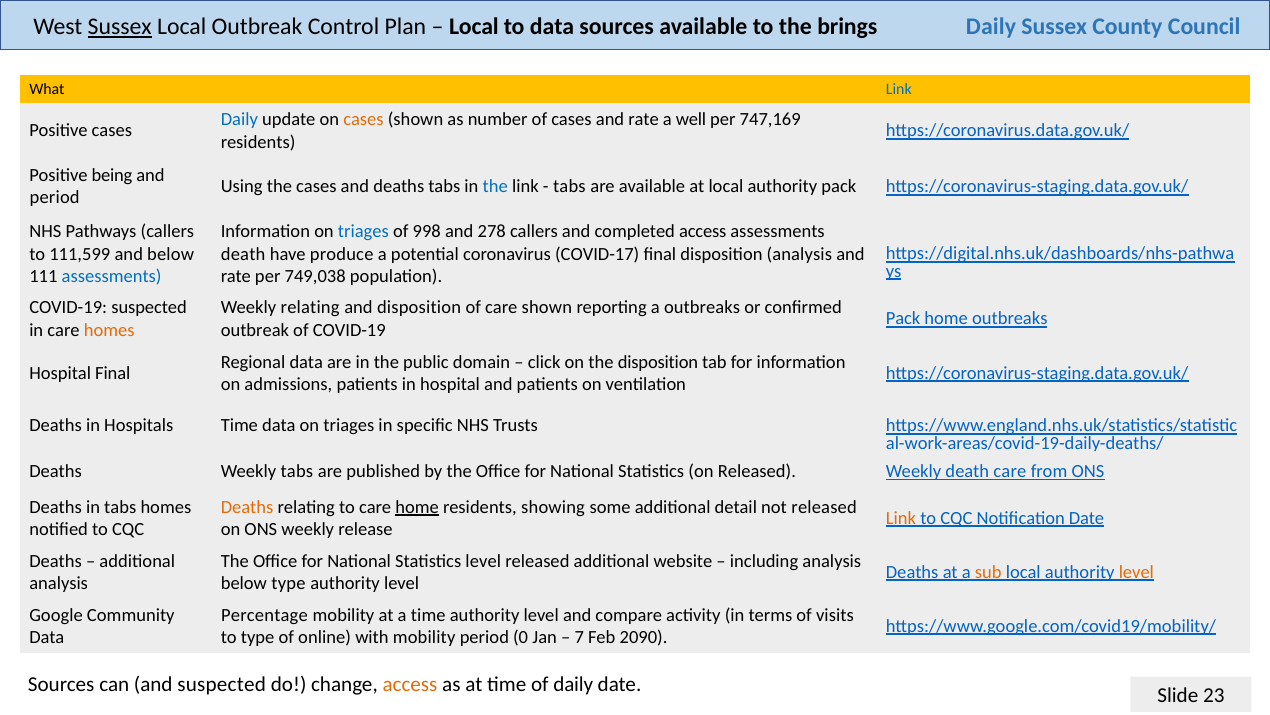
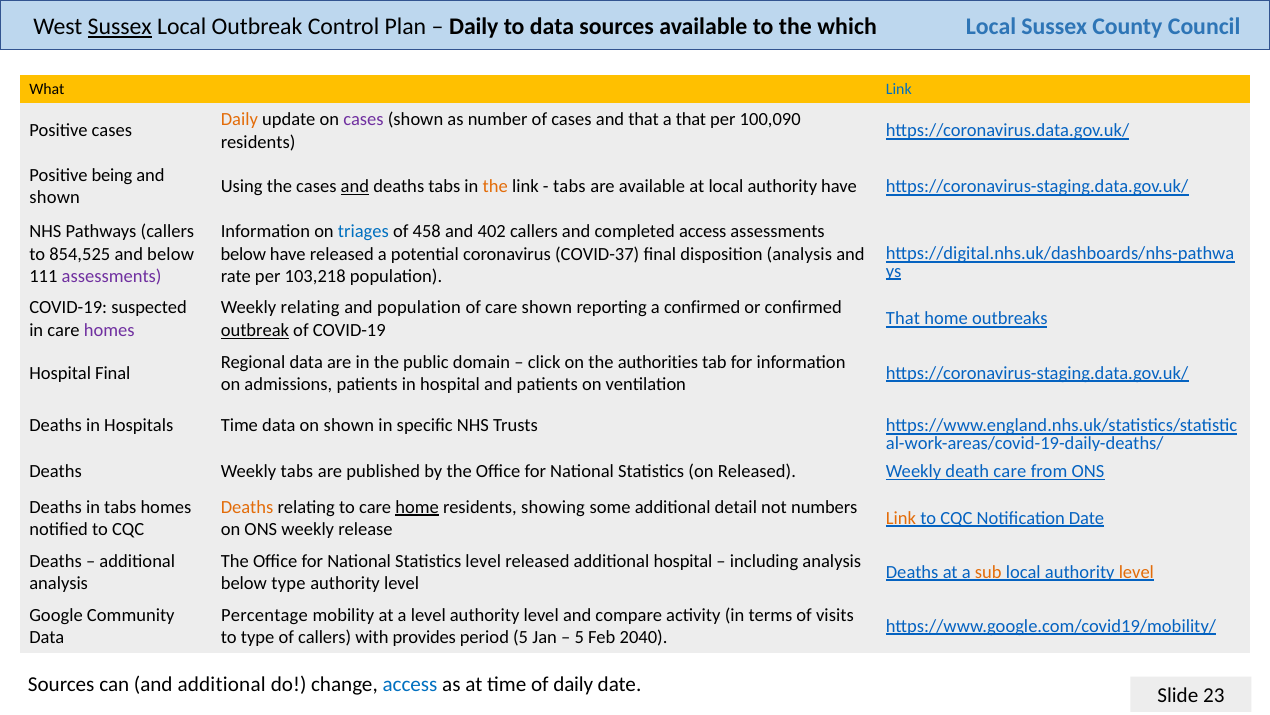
Daily: Daily -> Local (991, 27)
Local: Local -> Daily (474, 27)
brings: brings -> which (847, 27)
Daily colour: blue -> orange (239, 120)
cases colour: orange -> purple (363, 120)
cases and rate: rate -> that (644, 120)
a well: well -> that (691, 120)
747,169: 747,169 -> 100,090 (770, 120)
and underline: none -> present (355, 186)
the colour: blue -> orange (495, 186)
authority pack: pack -> have (839, 186)
period: period -> shown (55, 198)
998: 998 -> 458 (427, 231)
278: 278 -> 402 (492, 231)
111,599: 111,599 -> 854,525 (80, 254)
death: death -> below (243, 254)
have produce: produce -> released (342, 254)
COVID-17: COVID-17 -> COVID-37 (597, 254)
assessments colour: blue -> purple (112, 276)
749,038: 749,038 -> 103,218 (315, 276)
and disposition: disposition -> population (419, 308)
a outbreaks: outbreaks -> confirmed (702, 308)
Pack: Pack -> That (903, 319)
homes colour: orange -> purple (109, 330)
outbreak underline: none -> present (255, 330)
the disposition: disposition -> authorities (658, 362)
data on triages: triages -> shown (349, 425)
not released: released -> numbers (824, 507)
additional website: website -> hospital (683, 561)
a time: time -> level (428, 615)
of online: online -> callers (325, 637)
with mobility: mobility -> provides (424, 637)
period 0: 0 -> 5 (521, 637)
7: 7 -> 5 (579, 637)
2090: 2090 -> 2040 (644, 637)
and suspected: suspected -> additional (222, 684)
access colour: orange -> blue (410, 684)
